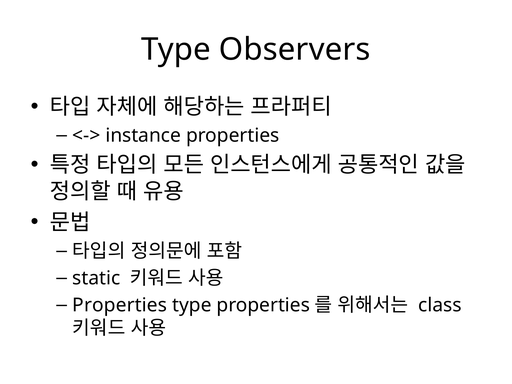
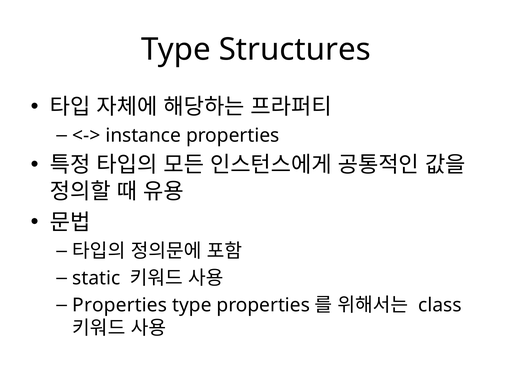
Observers: Observers -> Structures (295, 50)
